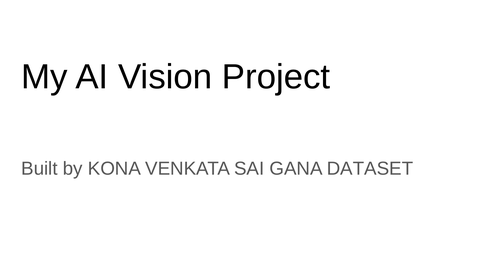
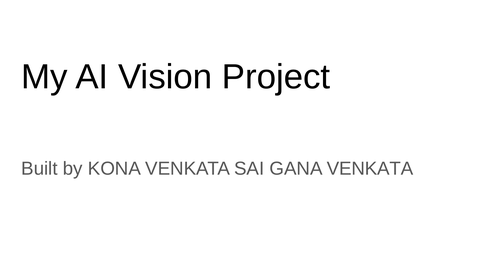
GANA DATASET: DATASET -> VENKATA (370, 168)
